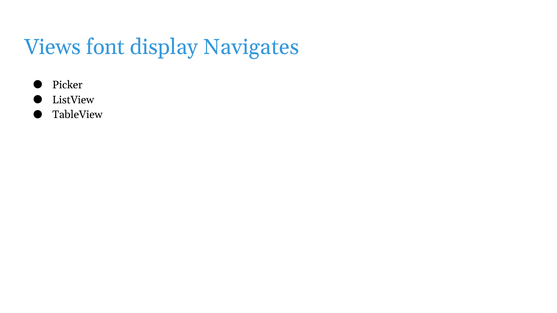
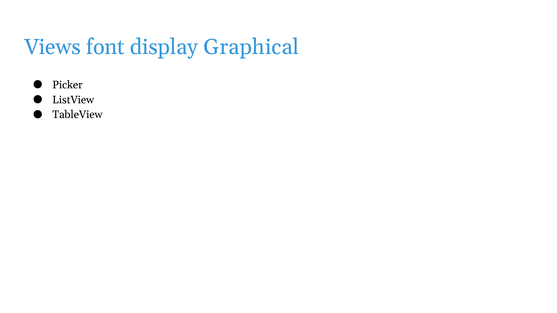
Navigates: Navigates -> Graphical (251, 47)
